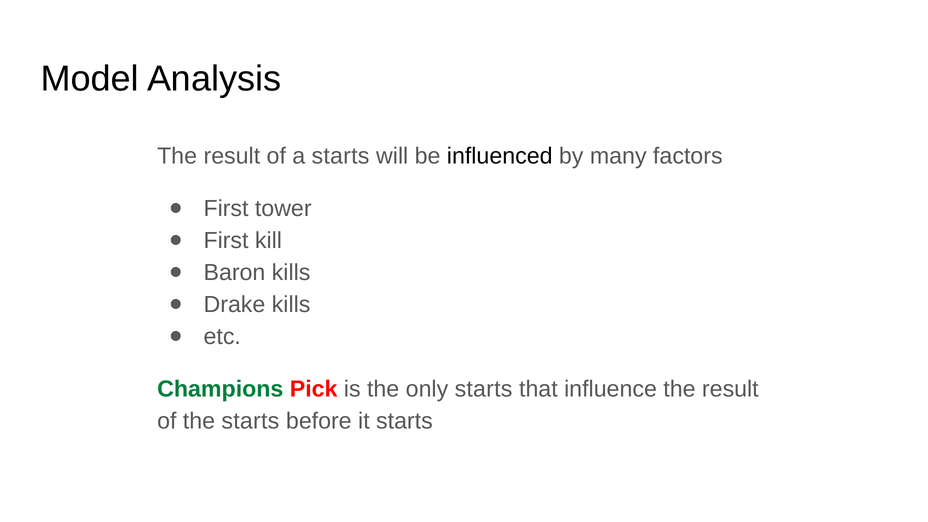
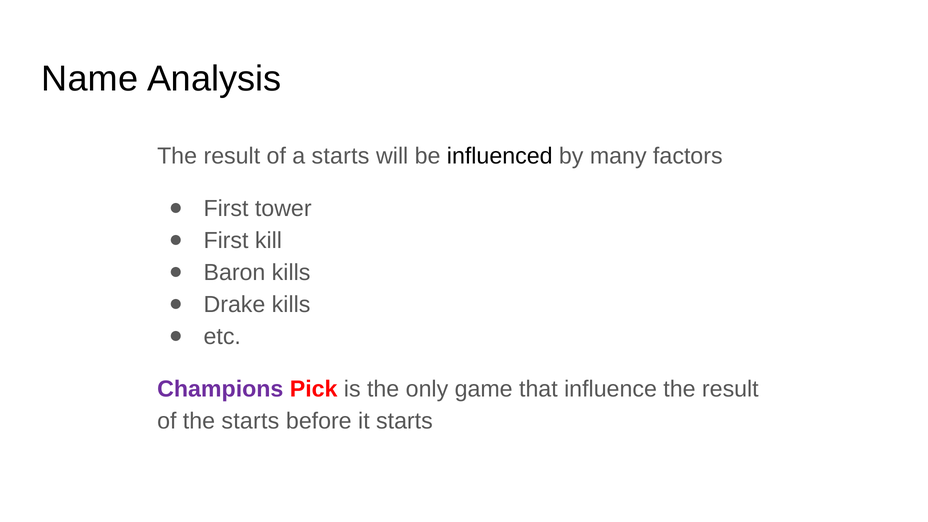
Model: Model -> Name (90, 79)
Champions colour: green -> purple (220, 389)
only starts: starts -> game (484, 389)
